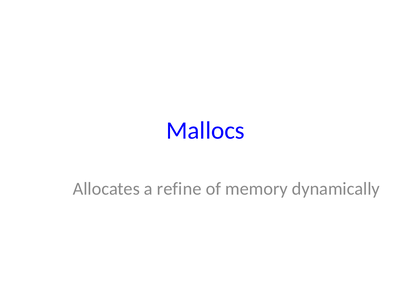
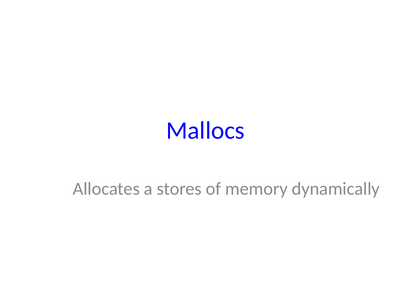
refine: refine -> stores (179, 189)
